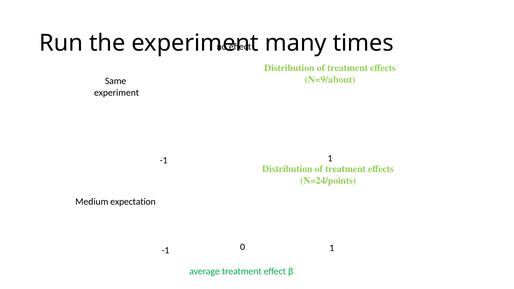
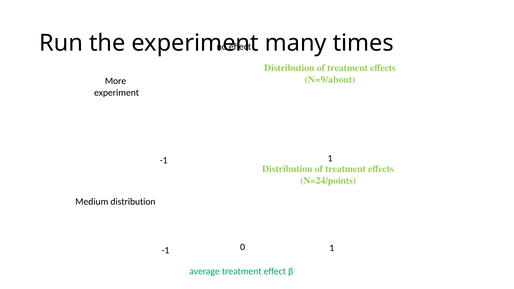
Same: Same -> More (116, 81)
Medium expectation: expectation -> distribution (133, 202)
